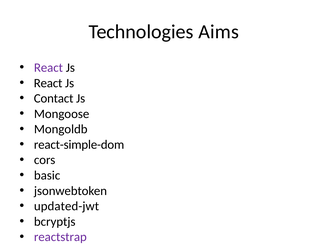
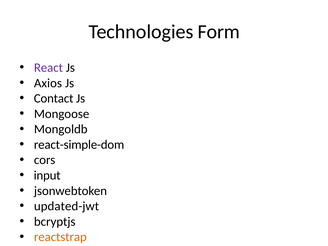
Aims: Aims -> Form (219, 32)
React: React -> Axios (48, 83)
basic: basic -> input (47, 175)
reactstrap colour: purple -> orange (60, 237)
